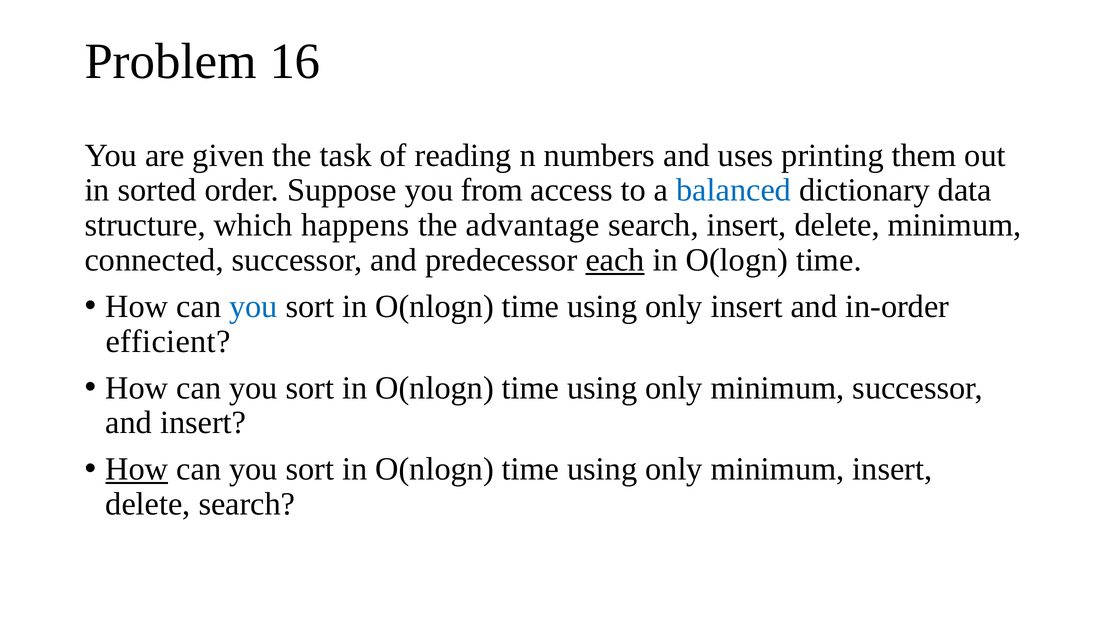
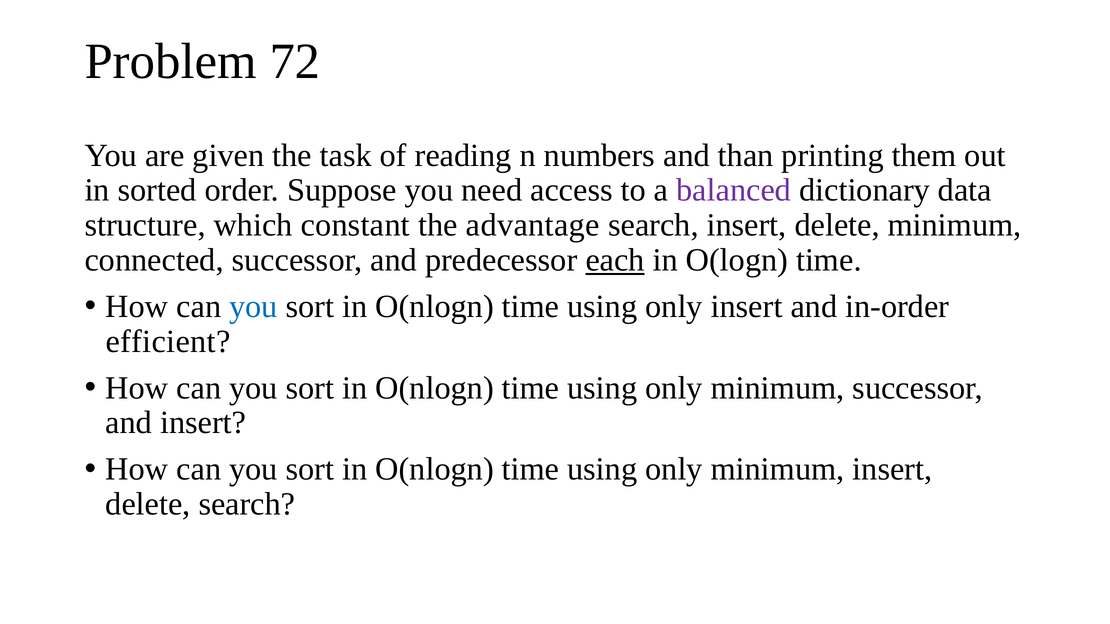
16: 16 -> 72 (295, 62)
uses: uses -> than (746, 156)
from: from -> need (492, 190)
balanced colour: blue -> purple (734, 190)
happens: happens -> constant (355, 225)
How underline: present -> none (137, 469)
